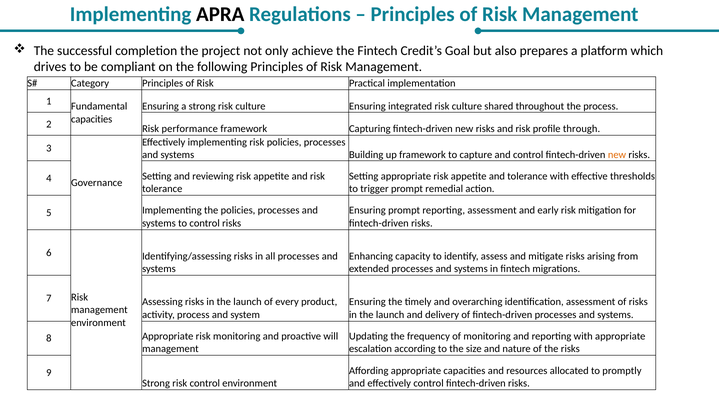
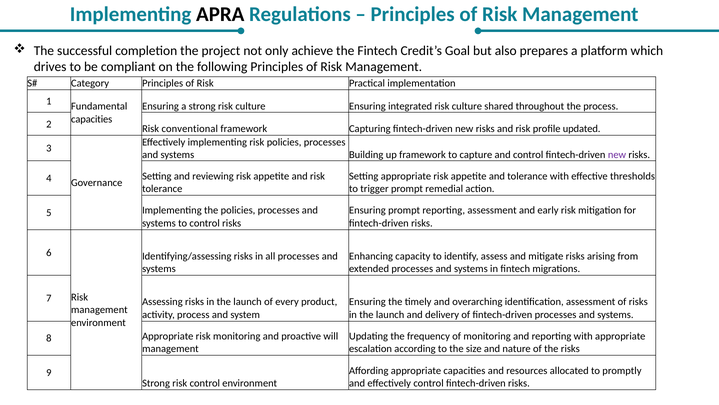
performance: performance -> conventional (190, 129)
through: through -> updated (582, 129)
new colour: orange -> purple (617, 154)
